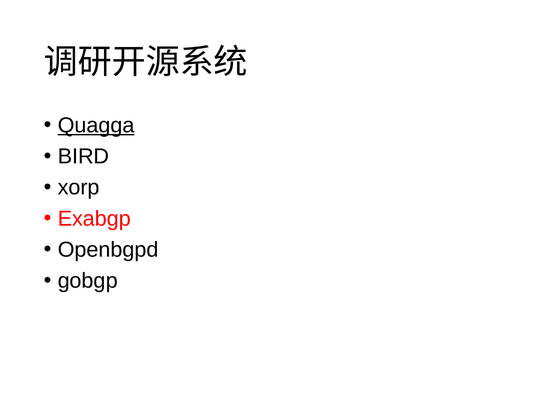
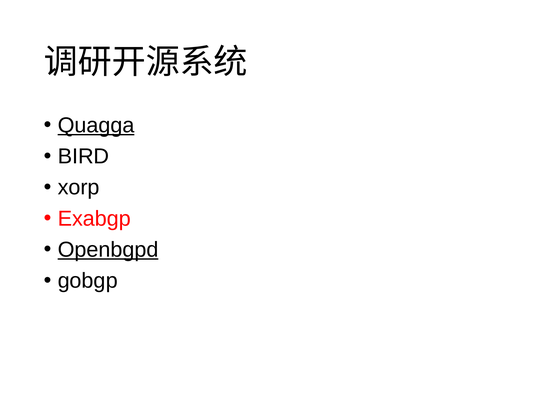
Openbgpd underline: none -> present (108, 250)
